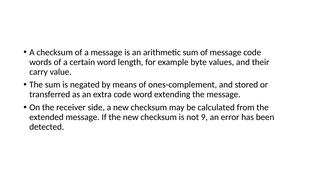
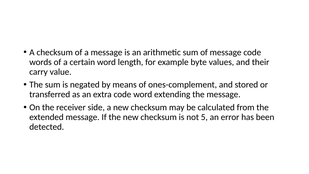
9: 9 -> 5 (204, 117)
